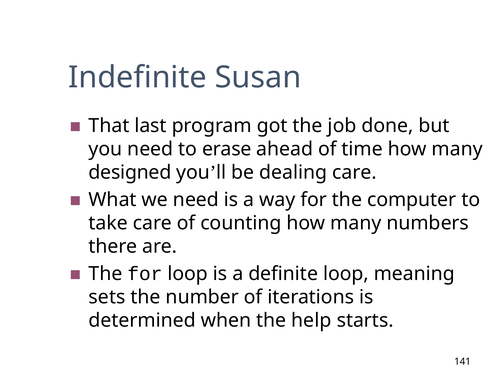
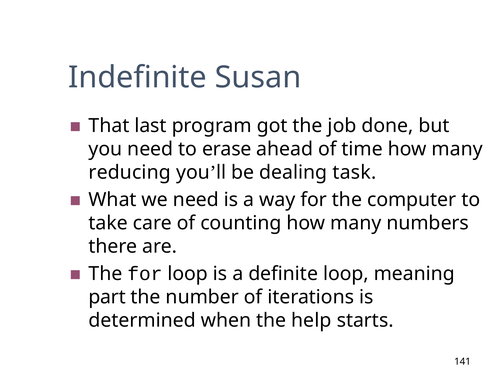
designed: designed -> reducing (130, 173)
dealing care: care -> task (354, 173)
sets: sets -> part (107, 298)
